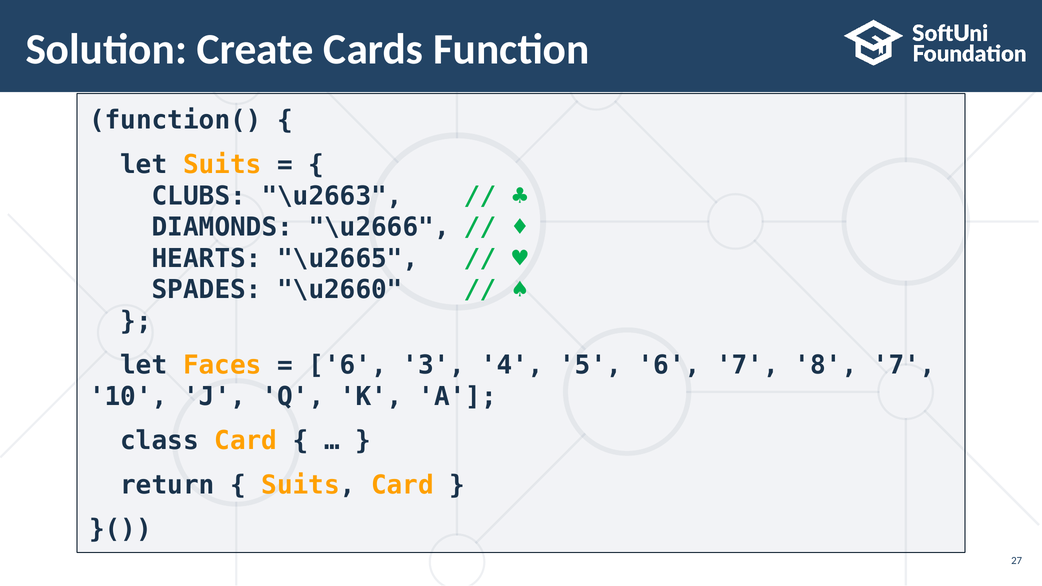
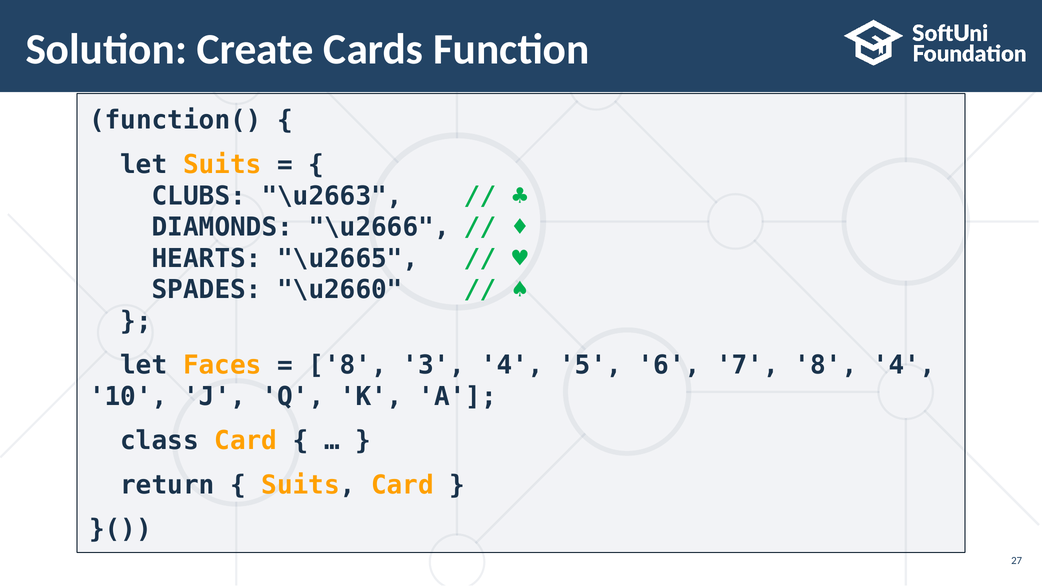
6: 6 -> 8 (348, 365)
8 7: 7 -> 4 (904, 365)
